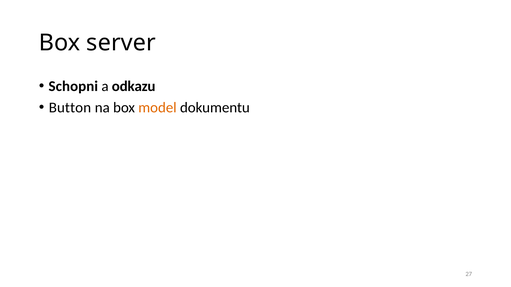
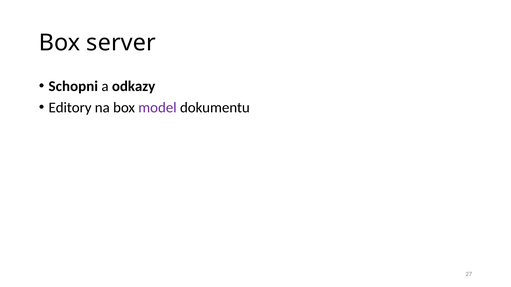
odkazu: odkazu -> odkazy (134, 86)
Button: Button -> Editory (70, 108)
model colour: orange -> purple (157, 108)
